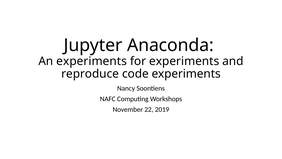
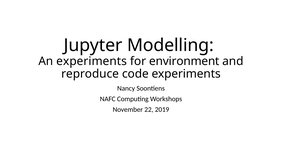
Anaconda: Anaconda -> Modelling (170, 45)
for experiments: experiments -> environment (184, 61)
